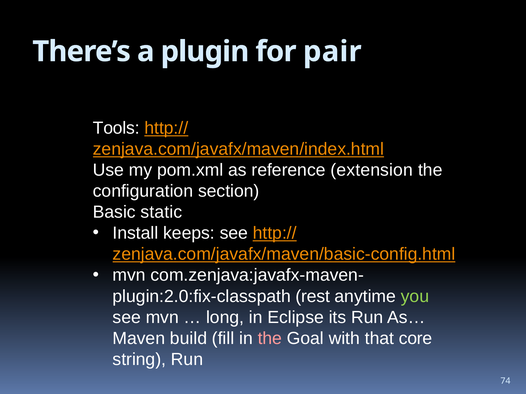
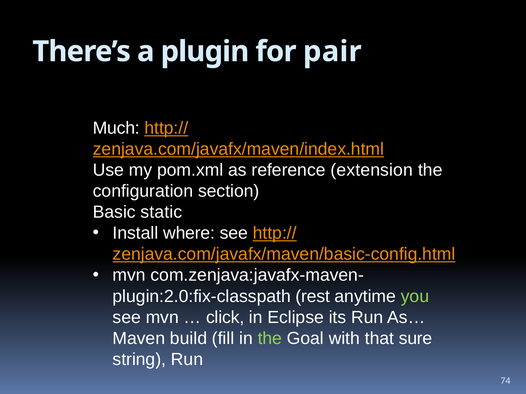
Tools: Tools -> Much (116, 128)
keeps: keeps -> where (189, 233)
long: long -> click (225, 318)
the colour: pink -> light green (270, 339)
core: core -> sure (416, 339)
